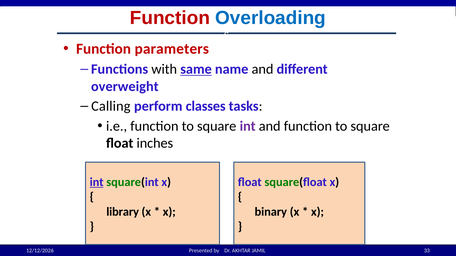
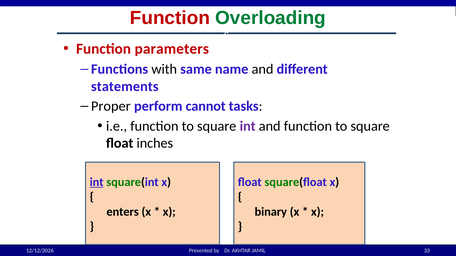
Overloading colour: blue -> green (271, 18)
same underline: present -> none (196, 69)
overweight: overweight -> statements (125, 87)
Calling: Calling -> Proper (111, 106)
classes: classes -> cannot (206, 106)
library: library -> enters (123, 212)
